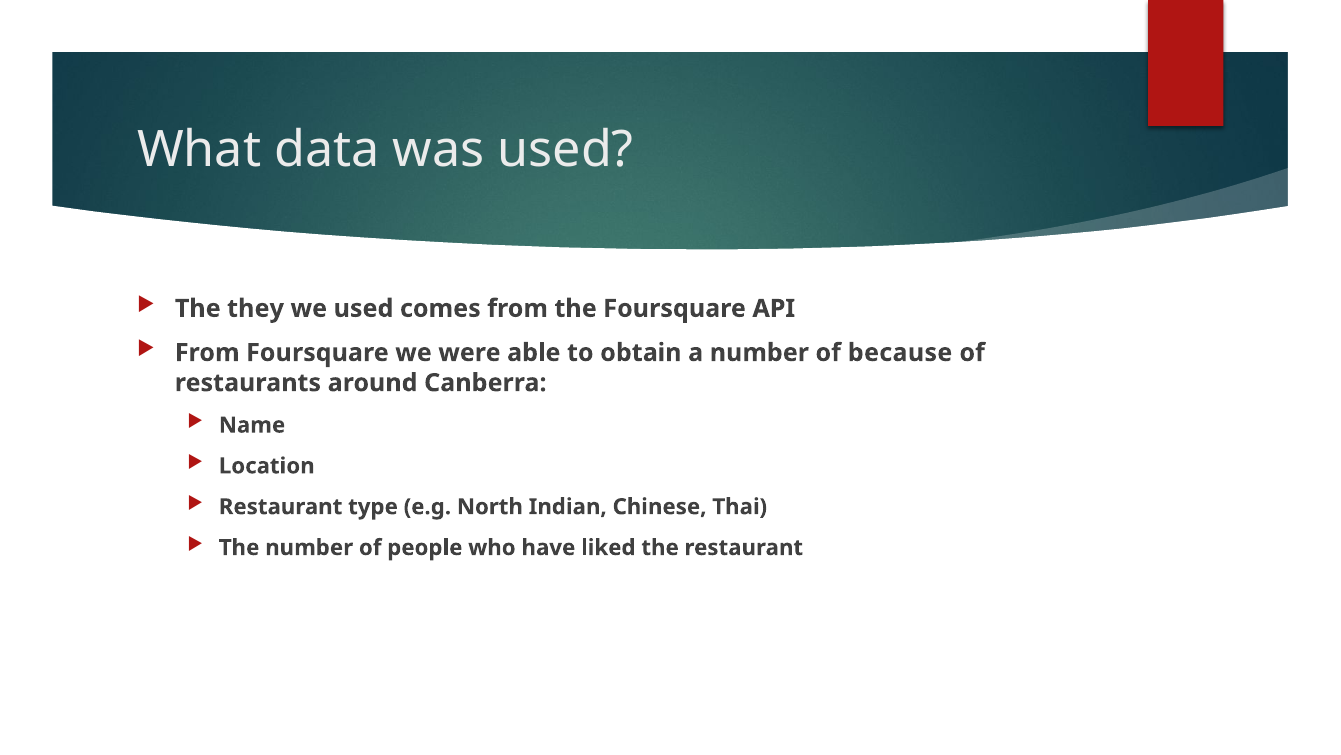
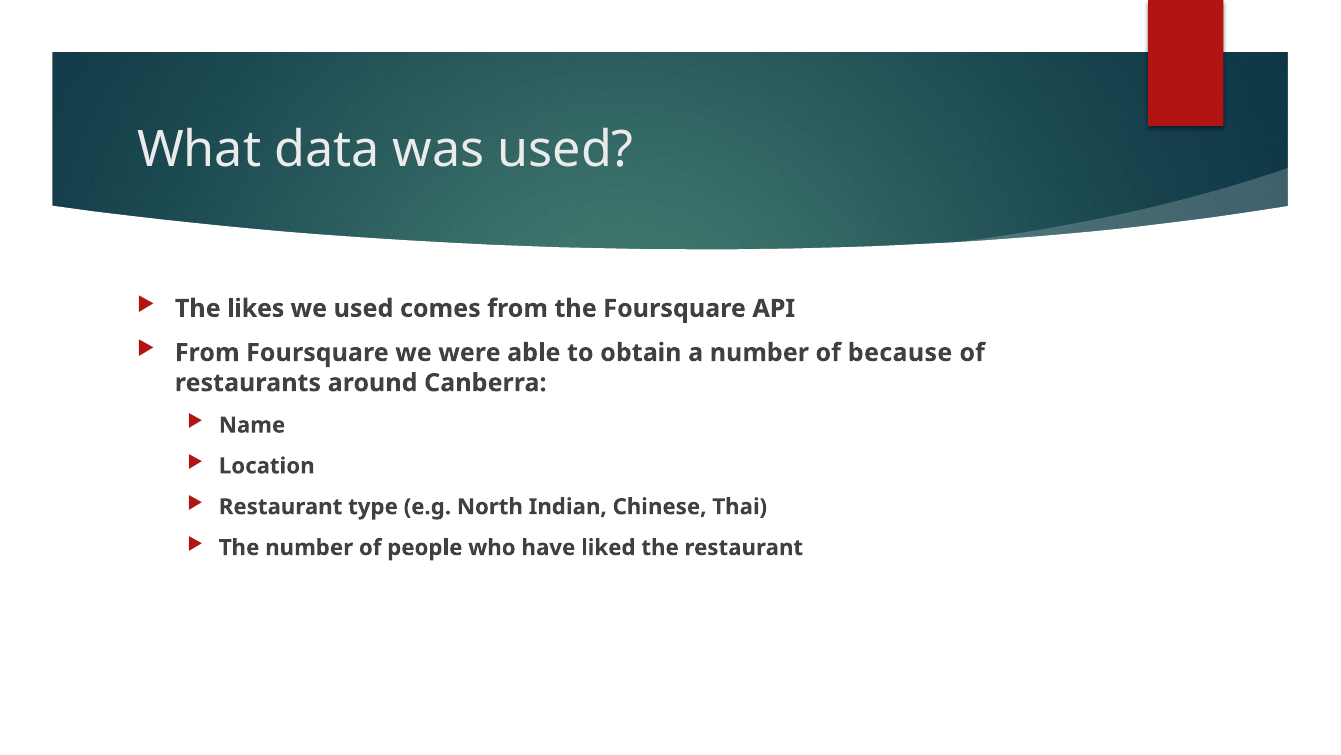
they: they -> likes (256, 308)
